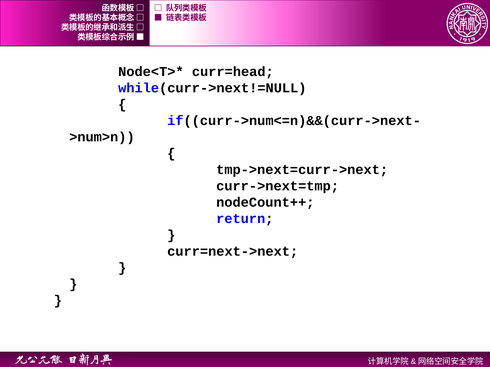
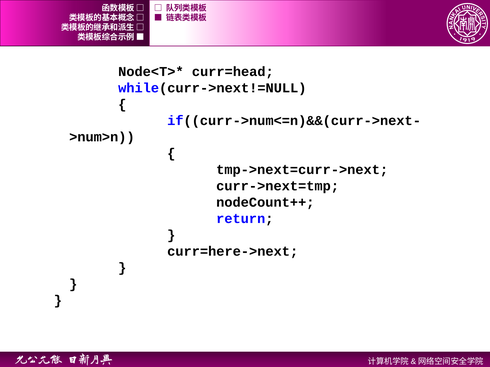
curr=next->next: curr=next->next -> curr=here->next (233, 252)
